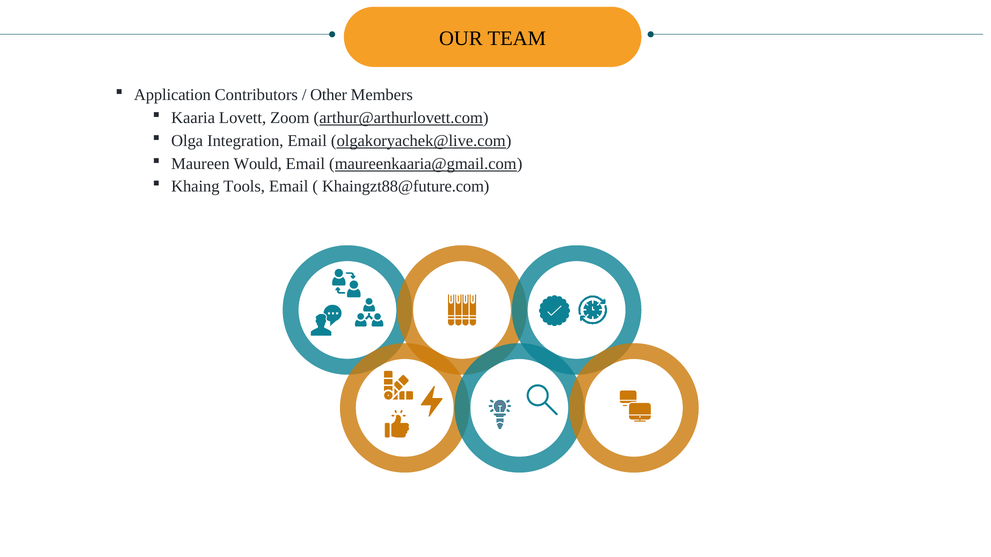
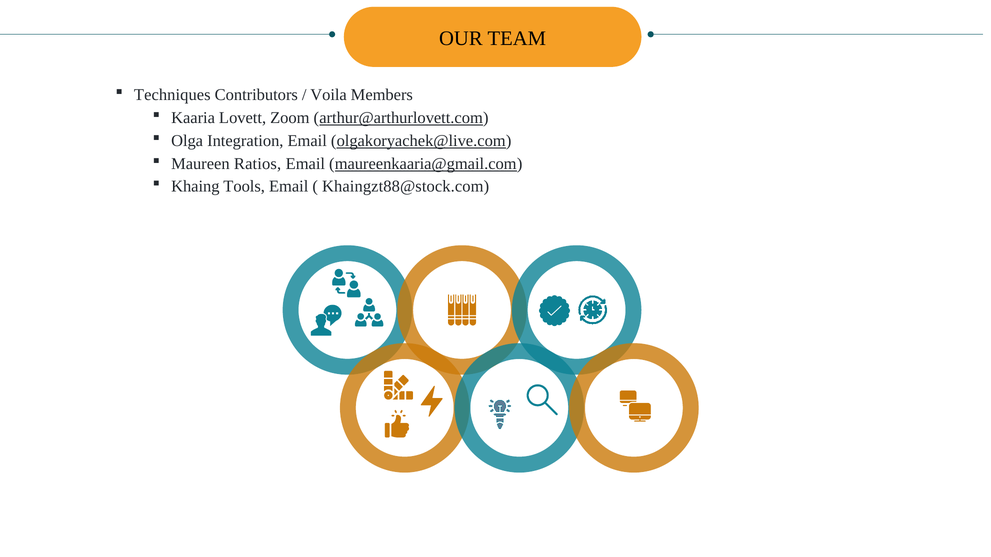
Application: Application -> Techniques (172, 95)
Other: Other -> Voila (329, 95)
Would: Would -> Ratios (258, 164)
Khaingzt88@future.com: Khaingzt88@future.com -> Khaingzt88@stock.com (406, 187)
